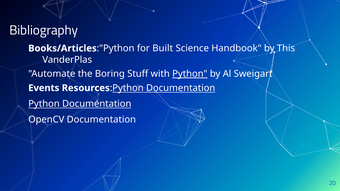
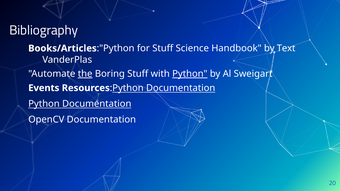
for Built: Built -> Stuff (163, 48)
This: This -> Text (286, 48)
the underline: none -> present (85, 74)
